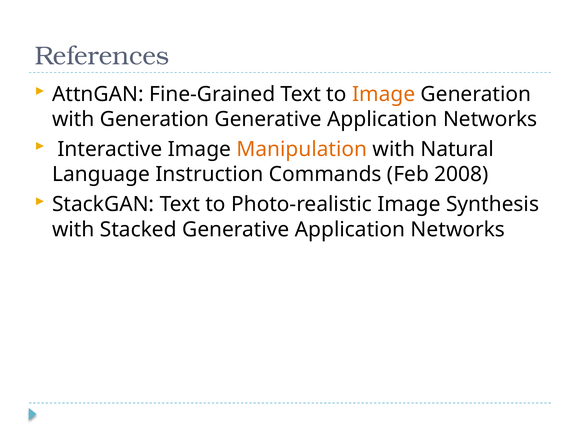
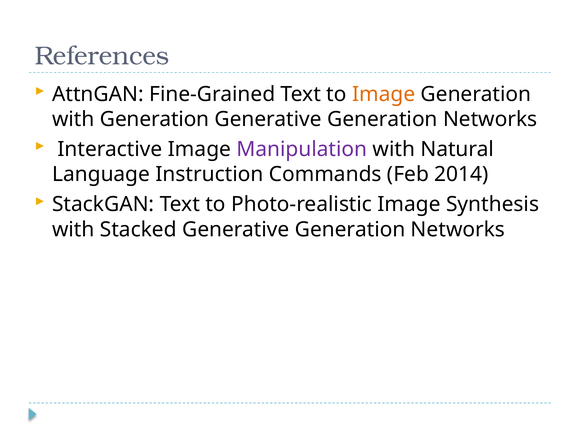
Application: Application -> Generation (382, 119)
Manipulation colour: orange -> purple (302, 149)
2008: 2008 -> 2014 (461, 174)
Stacked Generative Application: Application -> Generation (350, 229)
